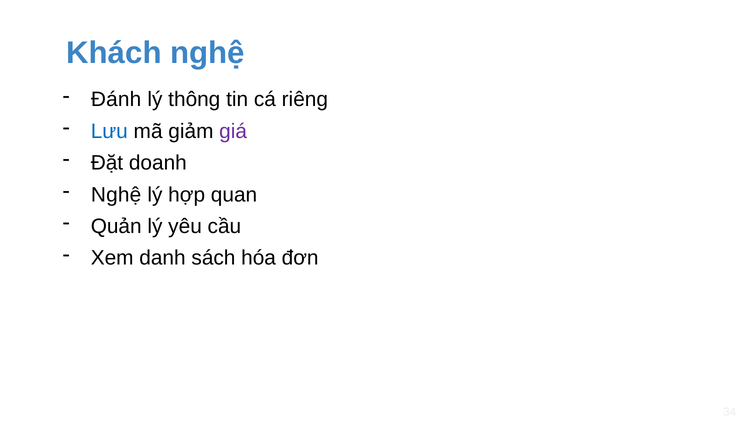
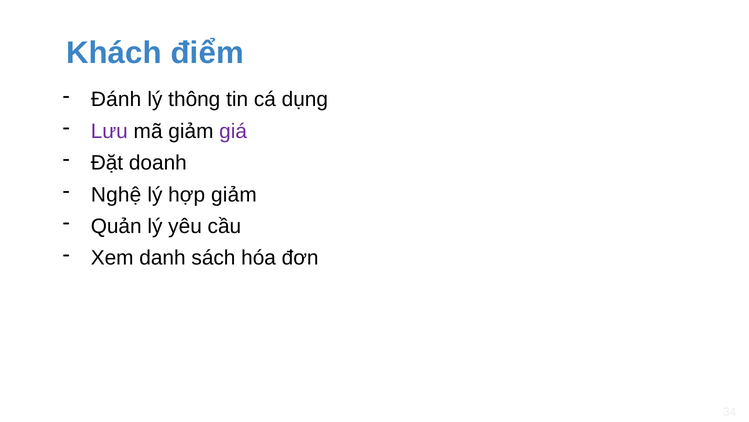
Khách nghệ: nghệ -> điểm (207, 53)
riêng: riêng -> dụng (305, 99)
Lưu colour: blue -> purple (109, 131)
hợp quan: quan -> giảm (234, 194)
